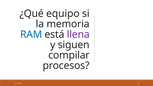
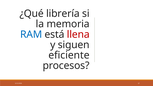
equipo: equipo -> librería (63, 14)
llena colour: purple -> red (78, 34)
compilar: compilar -> eficiente (69, 55)
